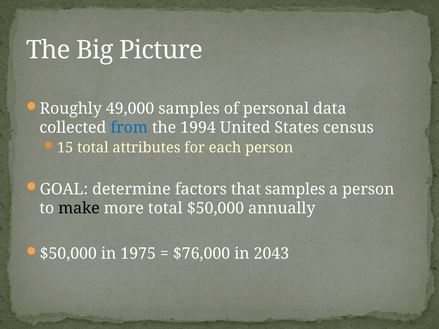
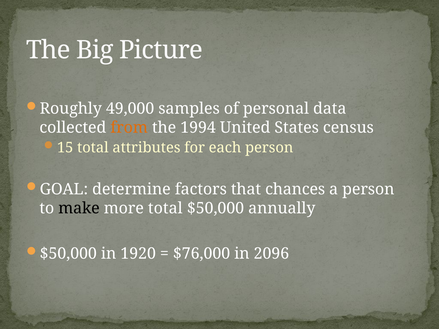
from colour: blue -> orange (129, 128)
that samples: samples -> chances (295, 189)
1975: 1975 -> 1920 (138, 254)
2043: 2043 -> 2096 (271, 254)
